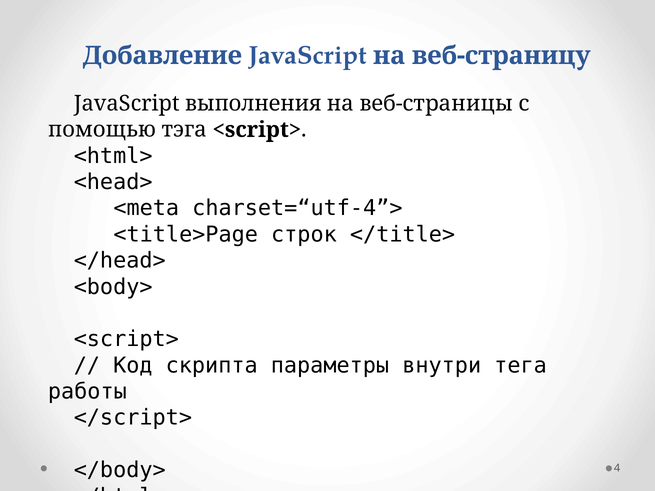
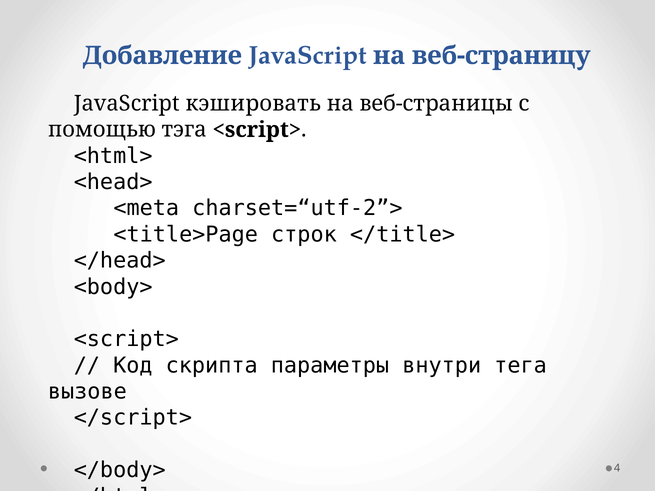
выполнения: выполнения -> кэшировать (253, 104)
charset=“utf-4”>: charset=“utf-4”> -> charset=“utf-2”> (297, 208)
работы: работы -> вызове (87, 392)
